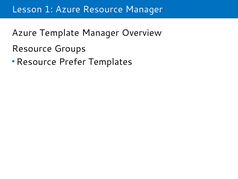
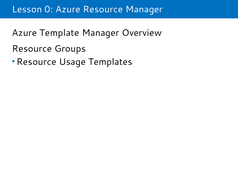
1: 1 -> 0 (49, 9)
Prefer: Prefer -> Usage (72, 62)
